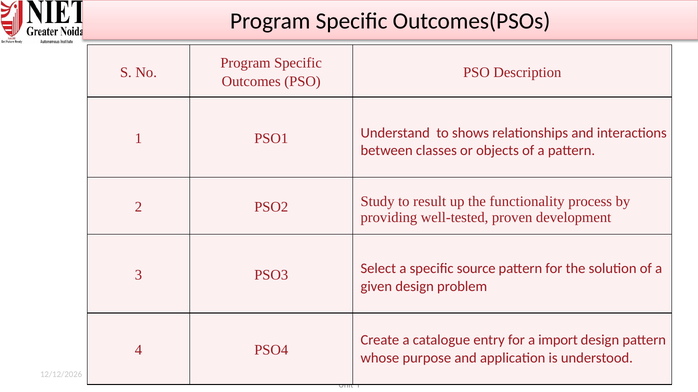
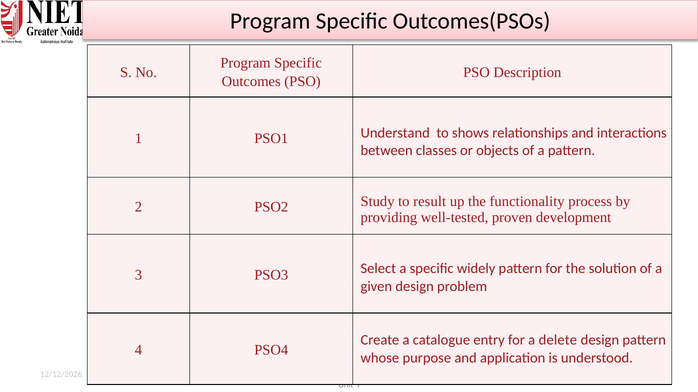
source: source -> widely (476, 269)
import: import -> delete (558, 341)
